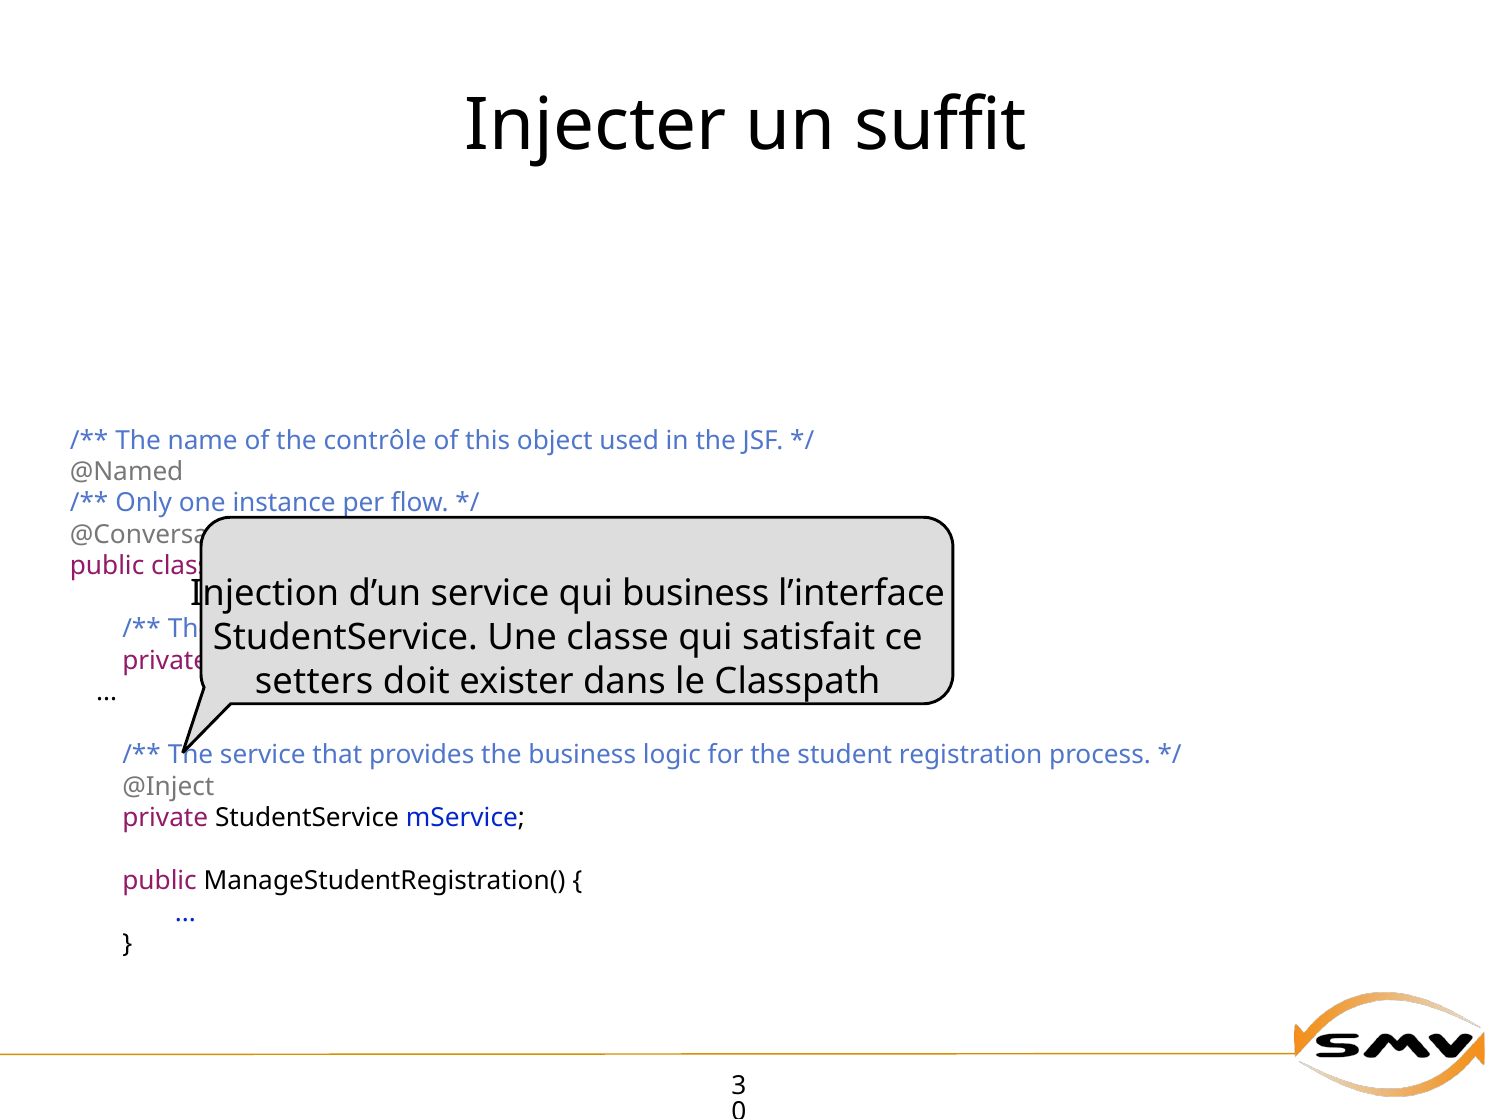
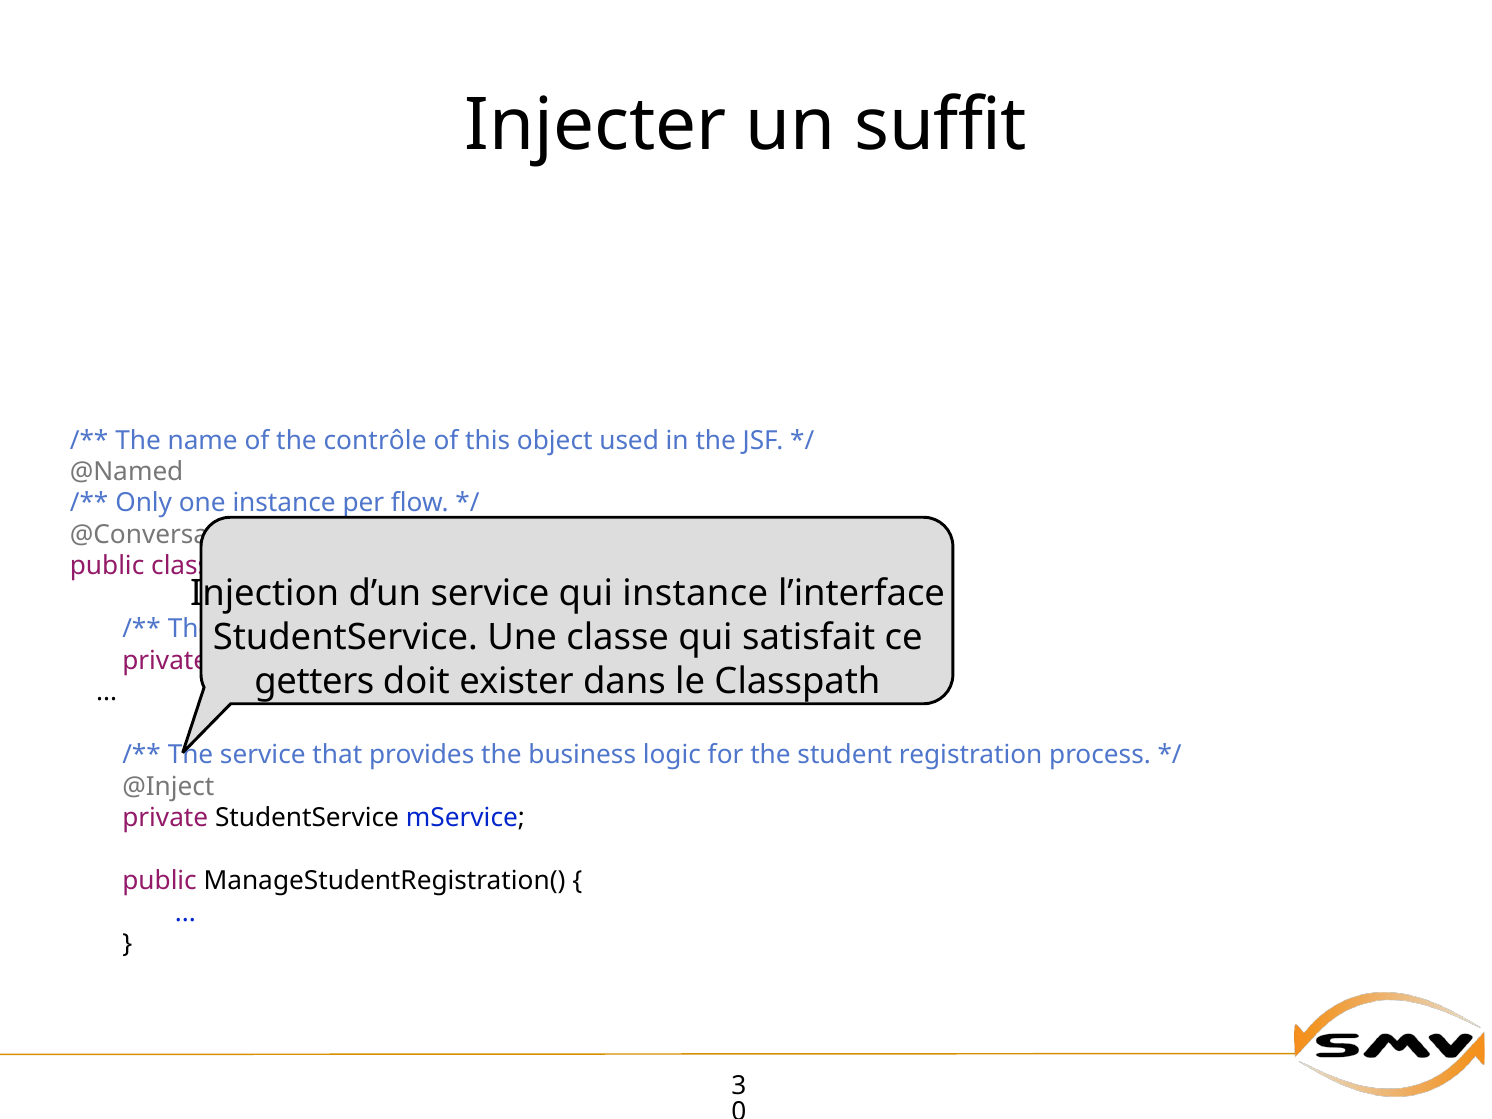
qui business: business -> instance (695, 594)
setters: setters -> getters (314, 681)
